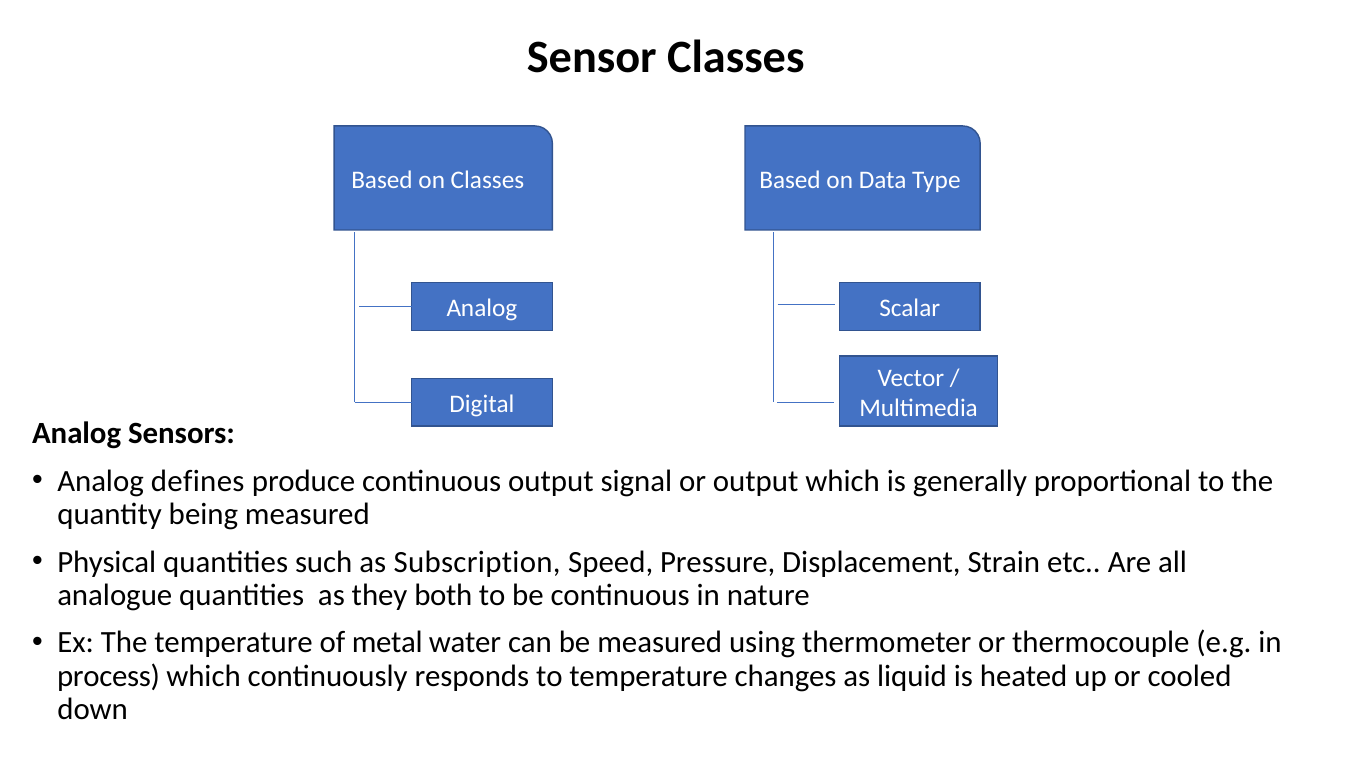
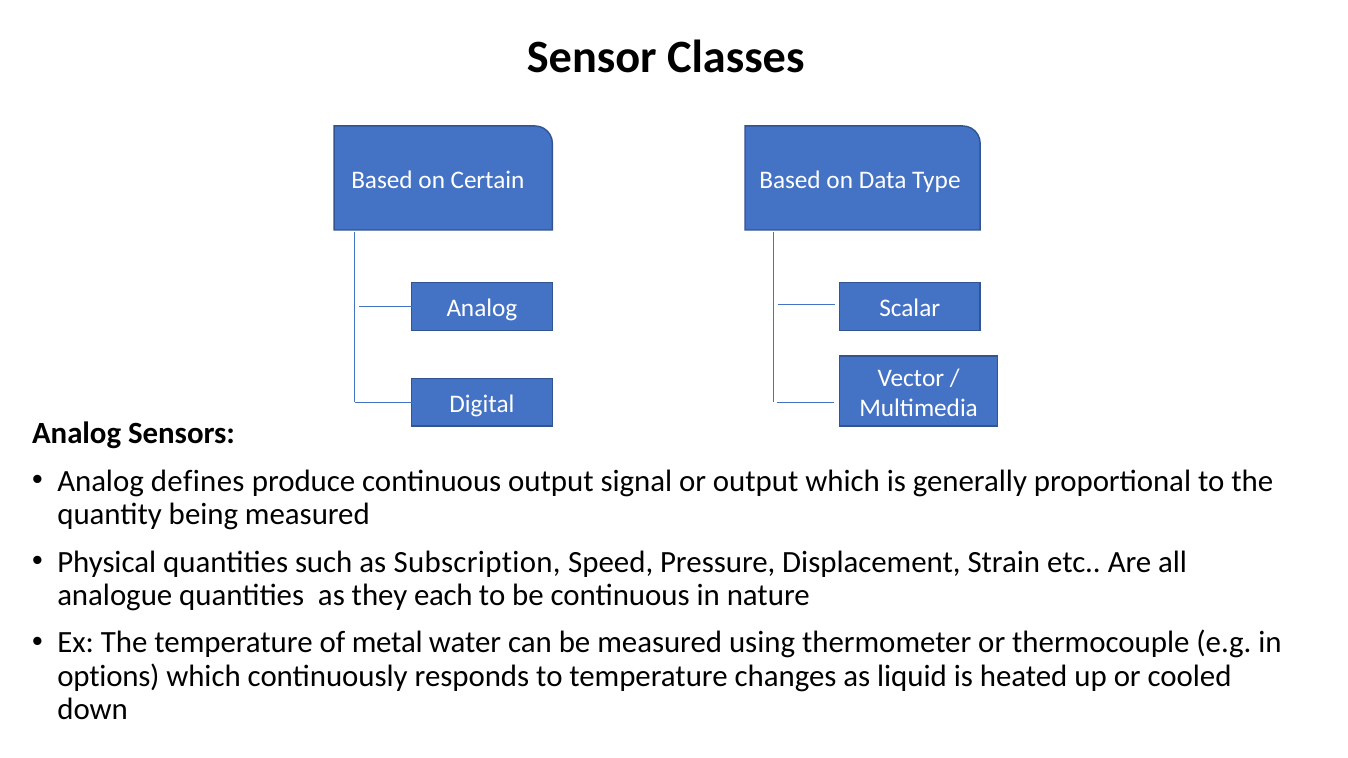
on Classes: Classes -> Certain (488, 180)
both: both -> each (443, 595)
process: process -> options (108, 676)
